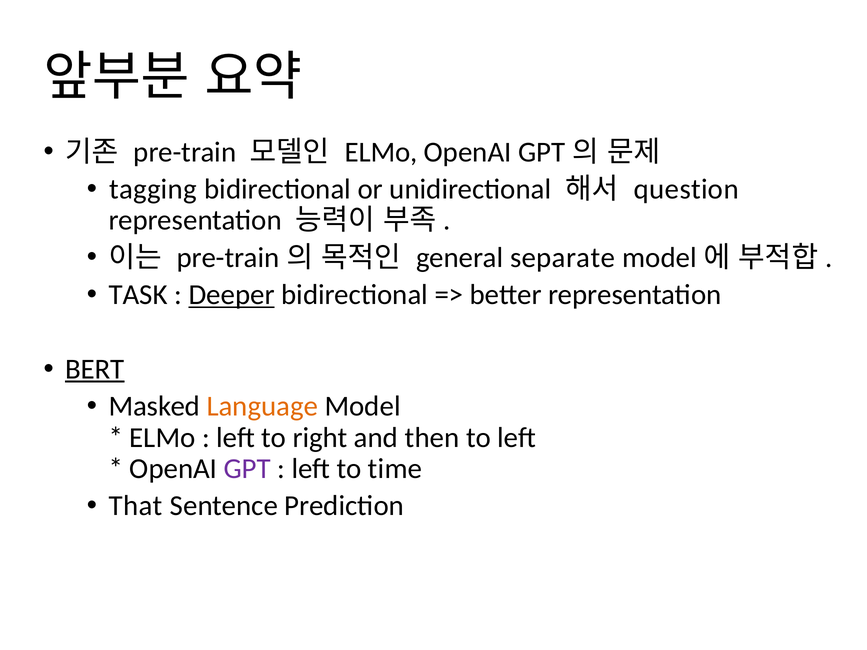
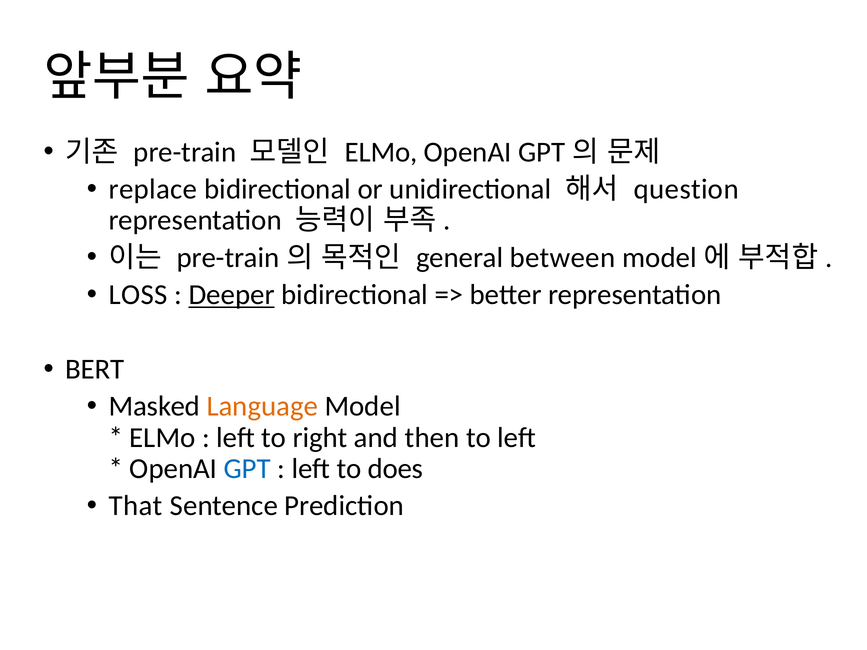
tagging: tagging -> replace (153, 189)
separate: separate -> between (563, 258)
TASK: TASK -> LOSS (138, 295)
BERT underline: present -> none (95, 369)
GPT colour: purple -> blue (247, 469)
time: time -> does (395, 469)
